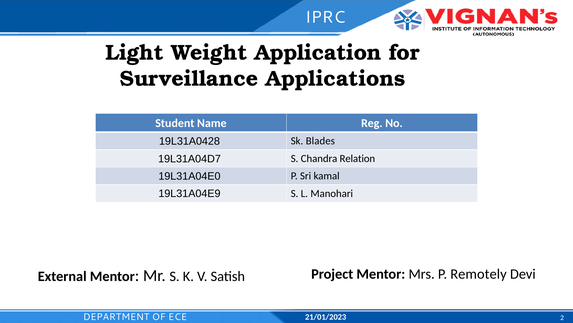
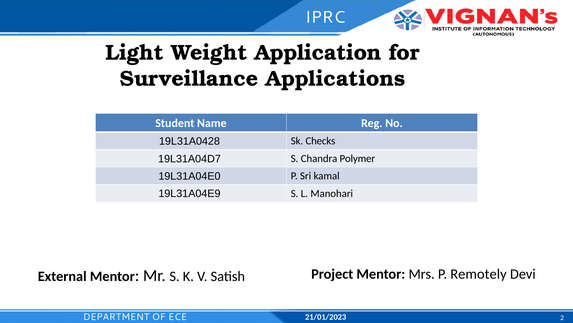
Blades: Blades -> Checks (320, 141)
Relation: Relation -> Polymer (357, 158)
